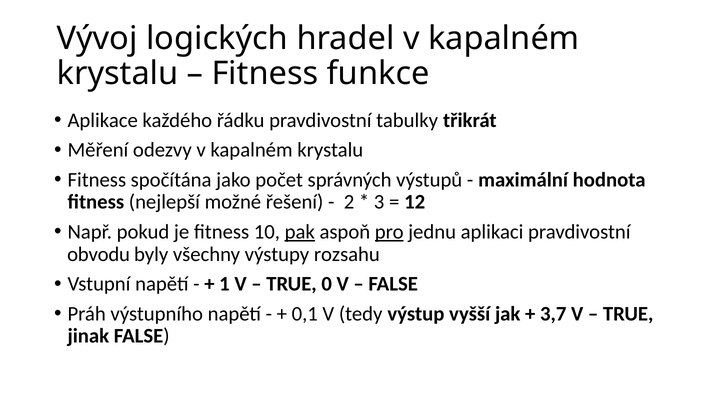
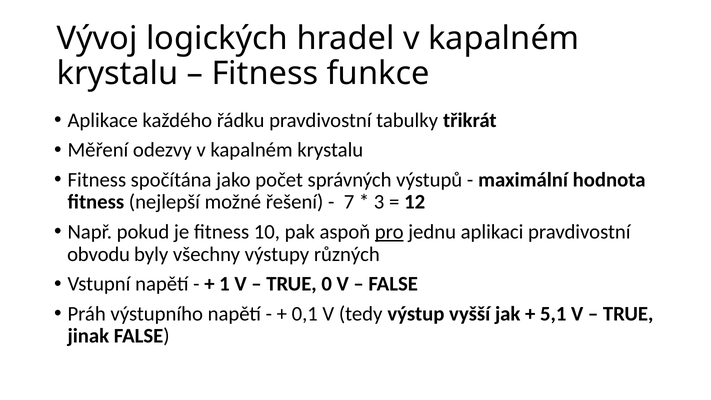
2: 2 -> 7 (349, 202)
pak underline: present -> none (300, 232)
rozsahu: rozsahu -> různých (347, 254)
3,7: 3,7 -> 5,1 (553, 314)
